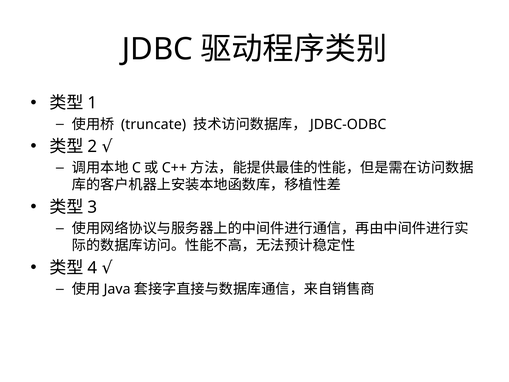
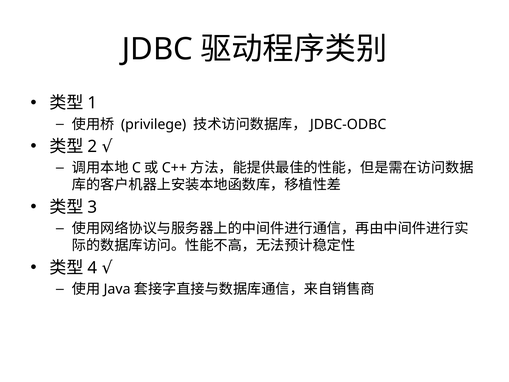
truncate: truncate -> privilege (154, 124)
